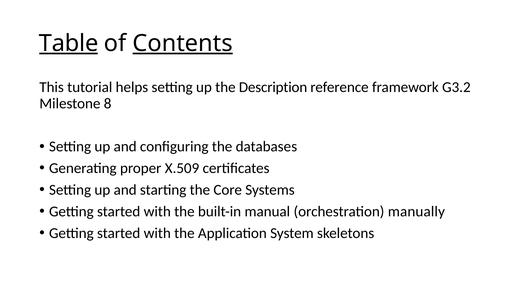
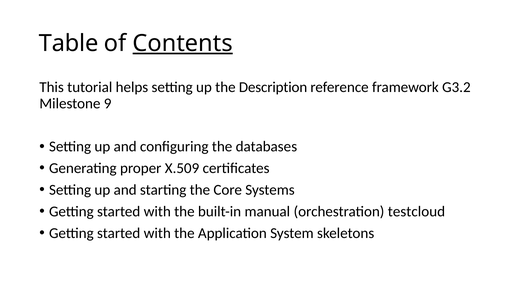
Table underline: present -> none (69, 43)
8: 8 -> 9 (108, 103)
manually: manually -> testcloud (416, 212)
